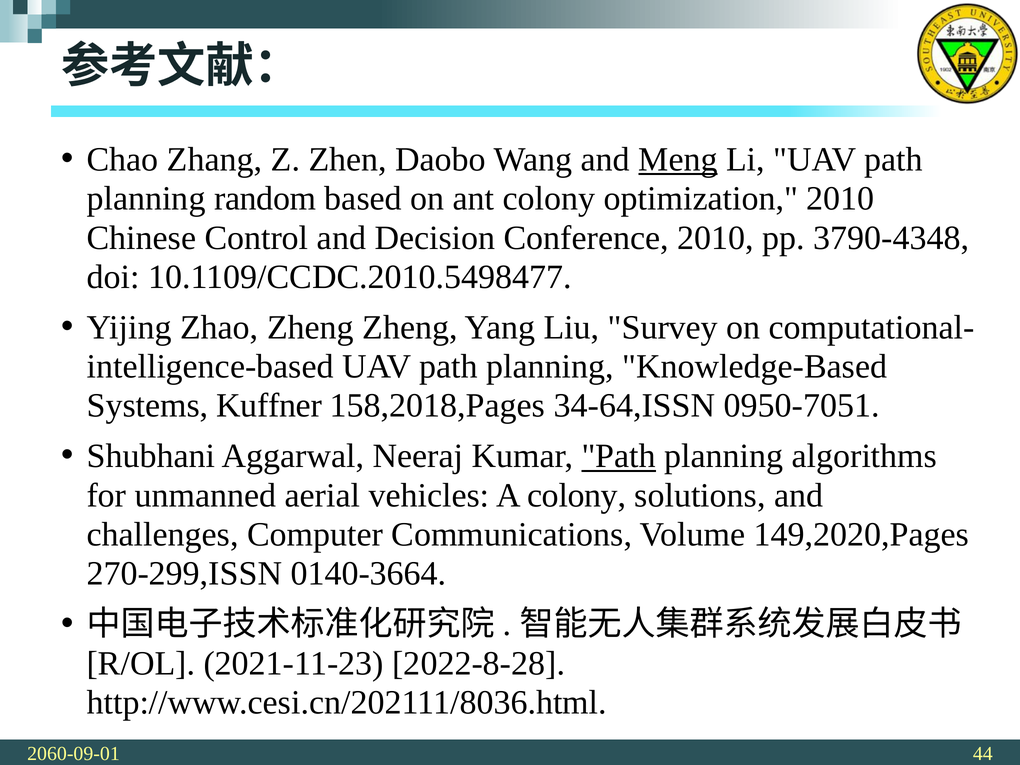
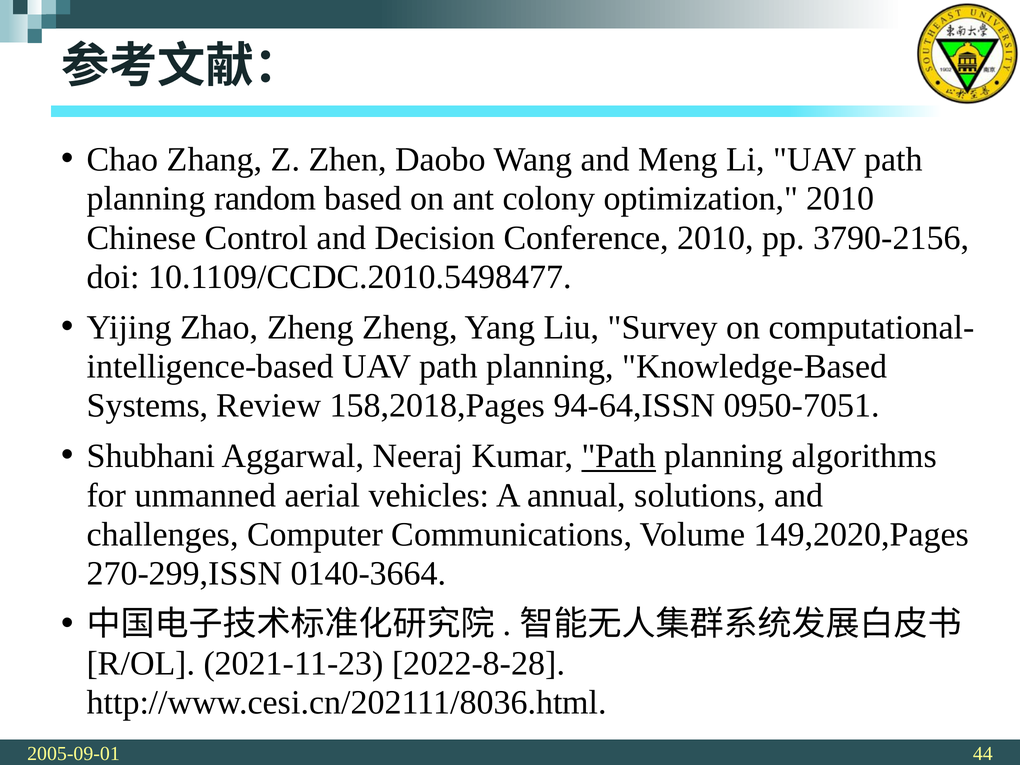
Meng underline: present -> none (678, 160)
3790-4348: 3790-4348 -> 3790-2156 (891, 238)
Kuffner: Kuffner -> Review (269, 406)
34-64,ISSN: 34-64,ISSN -> 94-64,ISSN (634, 406)
A colony: colony -> annual (577, 495)
2060-09-01: 2060-09-01 -> 2005-09-01 (73, 754)
